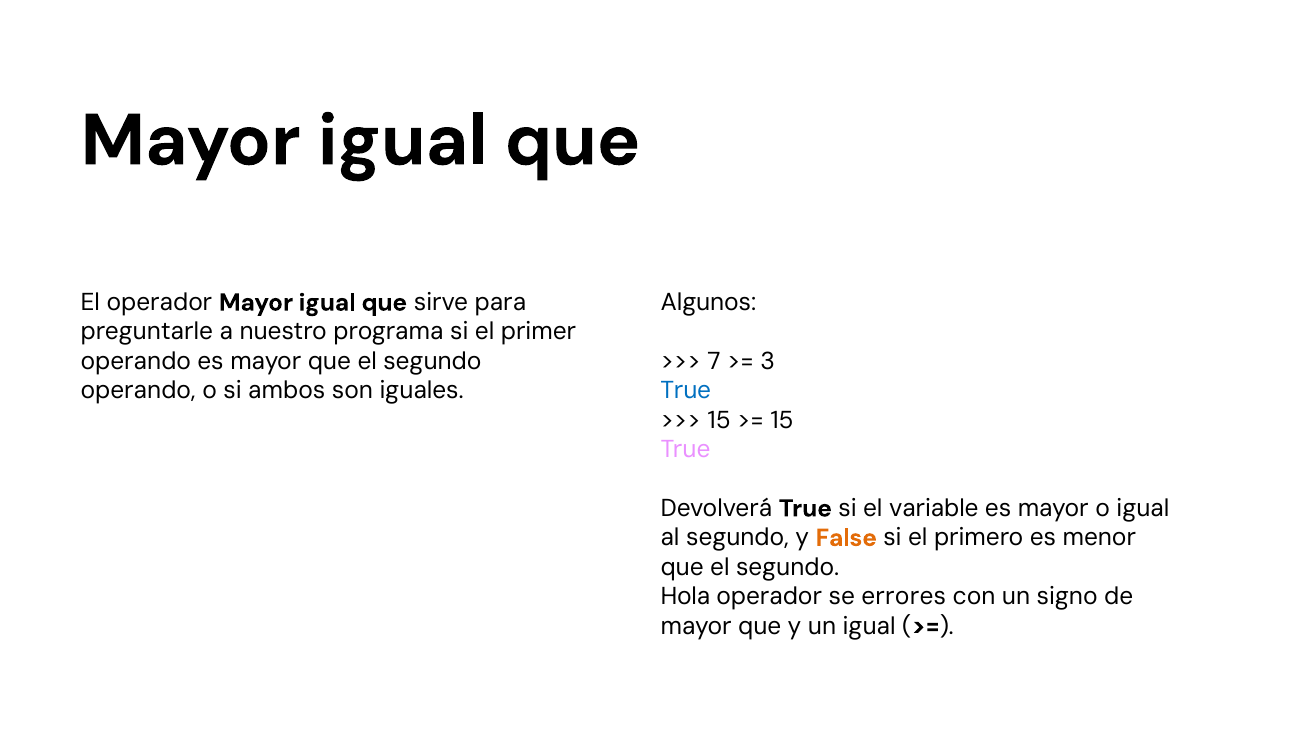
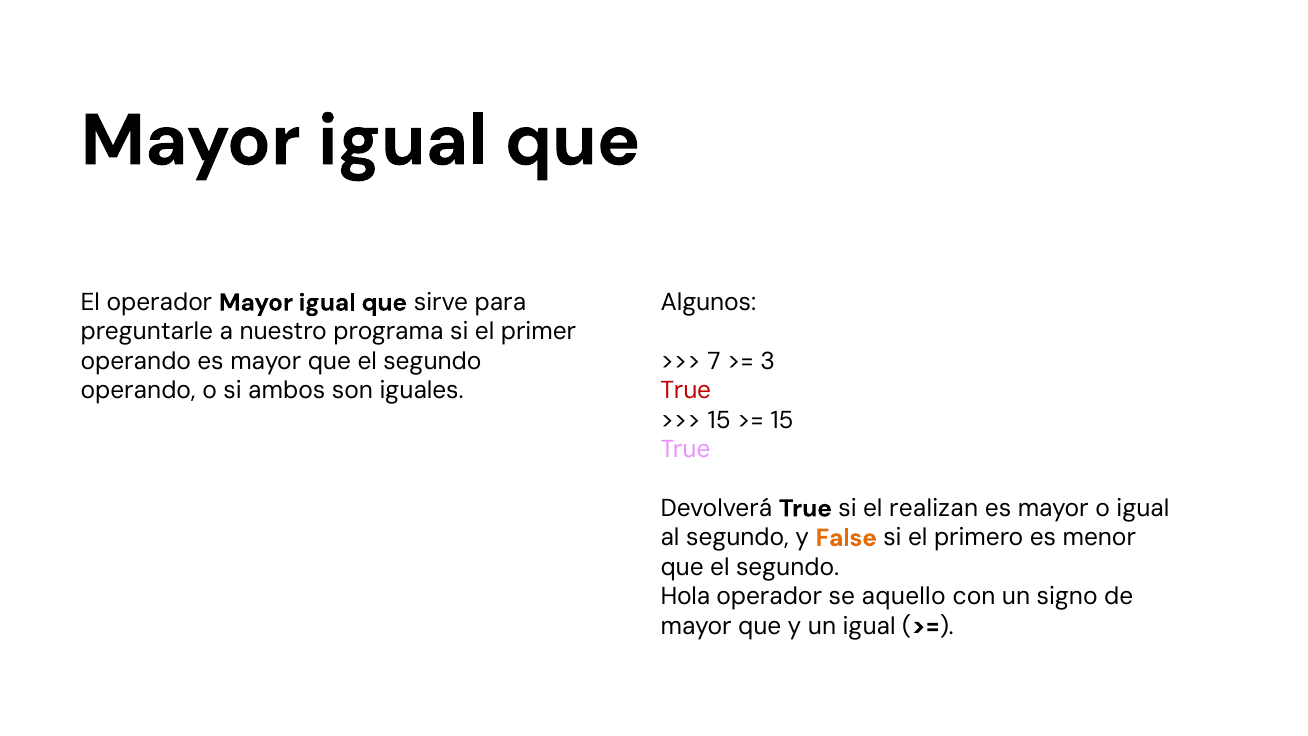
True colour: blue -> red (686, 391)
variable: variable -> realizan (934, 508)
errores: errores -> aquello (904, 596)
